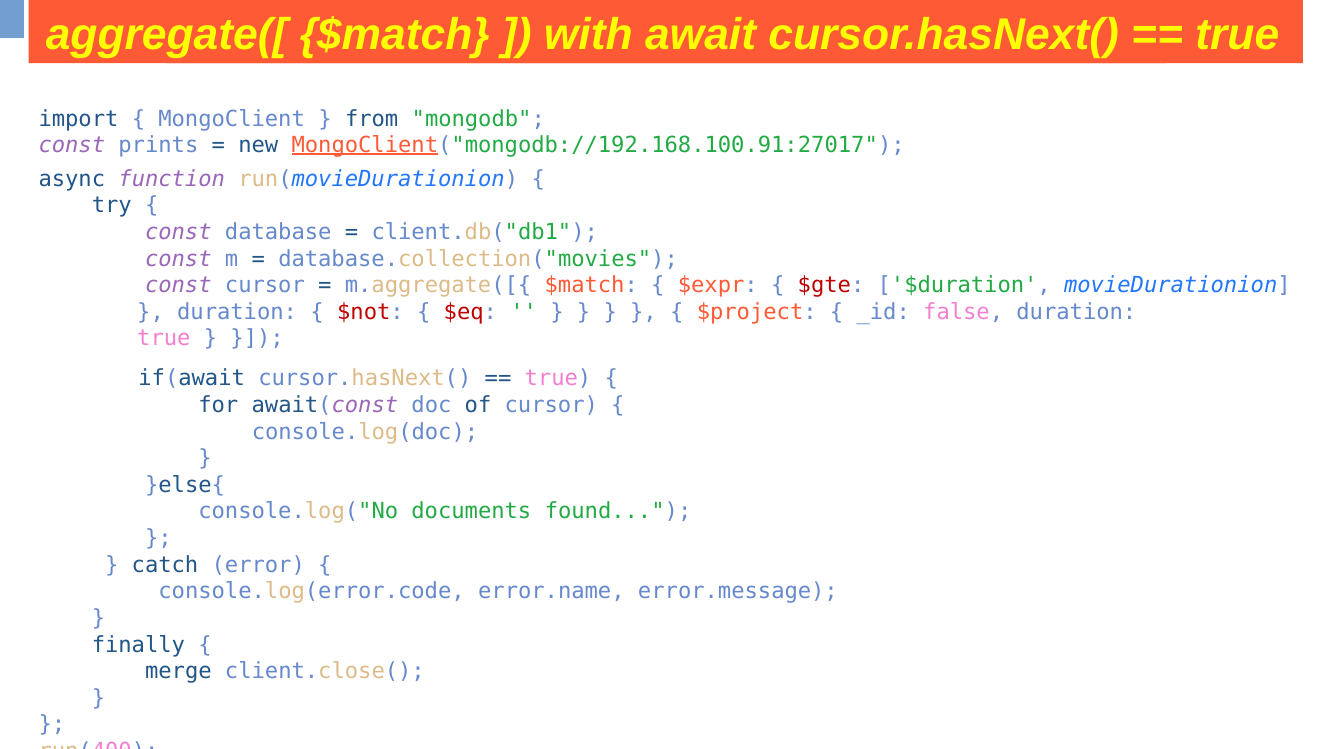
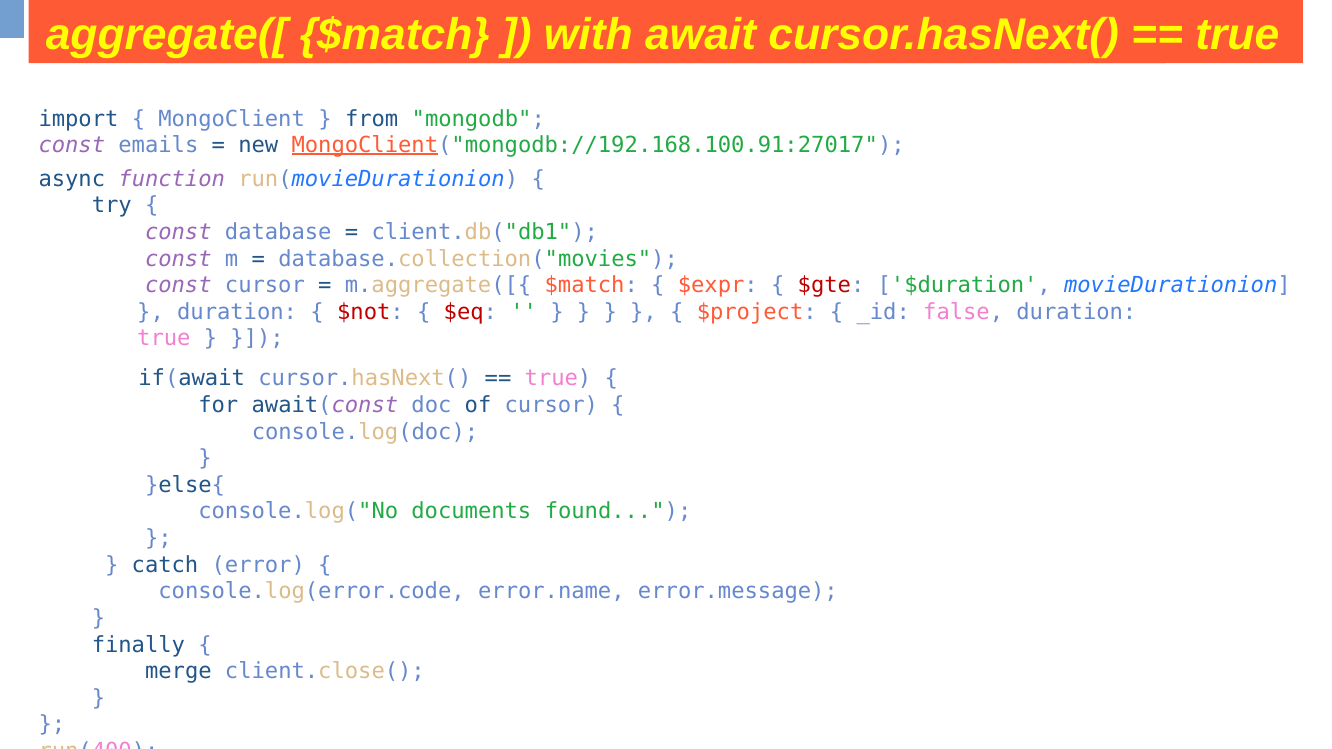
prints: prints -> emails (158, 146)
